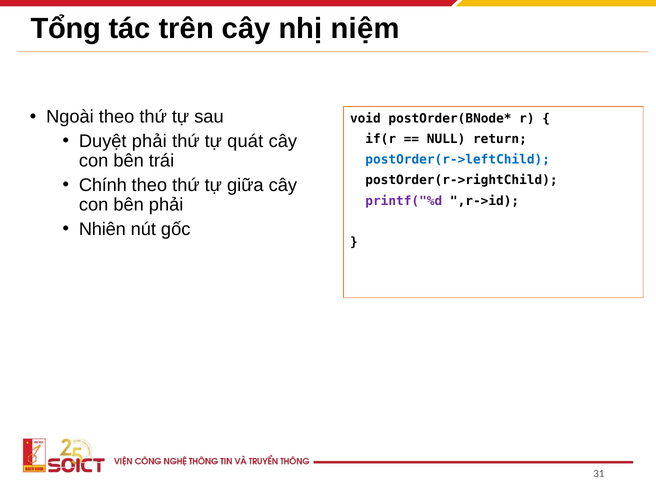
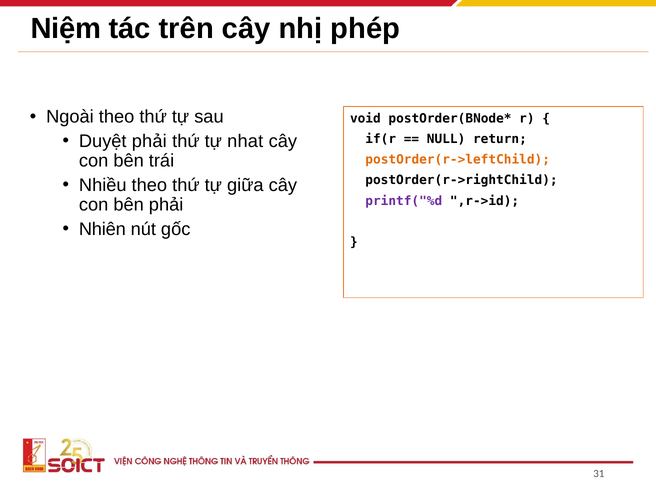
Tổng: Tổng -> Niệm (66, 29)
niệm: niệm -> phép (365, 29)
quát: quát -> nhat (245, 141)
postOrder(r->leftChild colour: blue -> orange (458, 160)
Chính: Chính -> Nhiều (103, 185)
